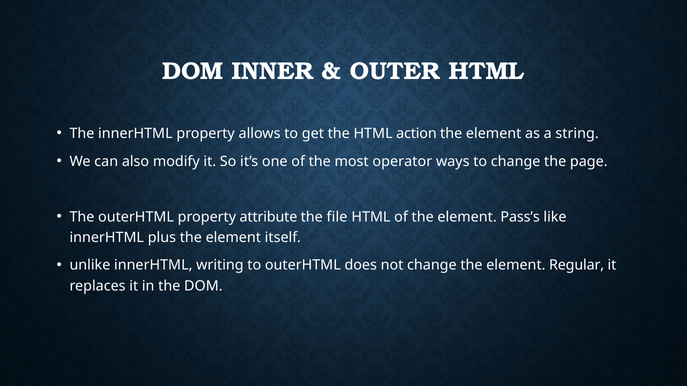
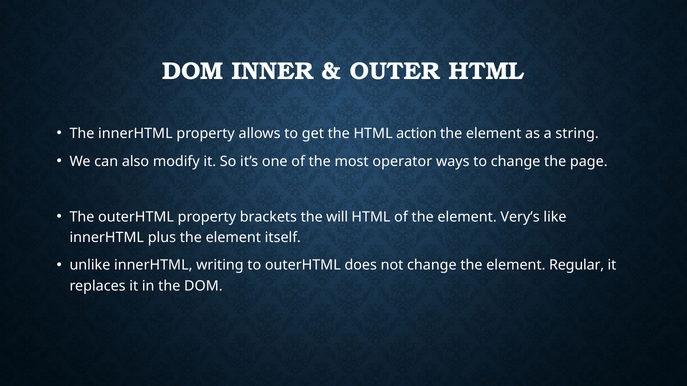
attribute: attribute -> brackets (268, 217)
file: file -> will (337, 217)
Pass’s: Pass’s -> Very’s (520, 217)
